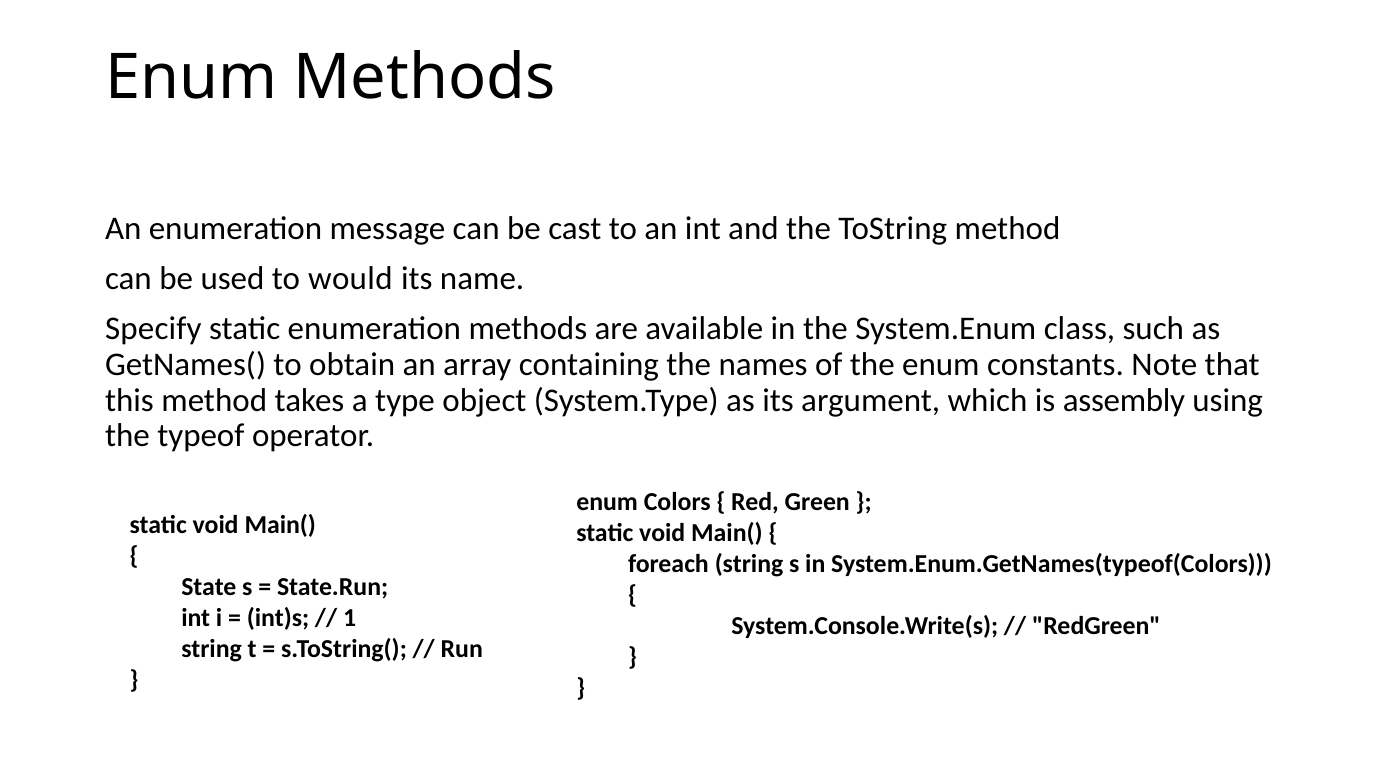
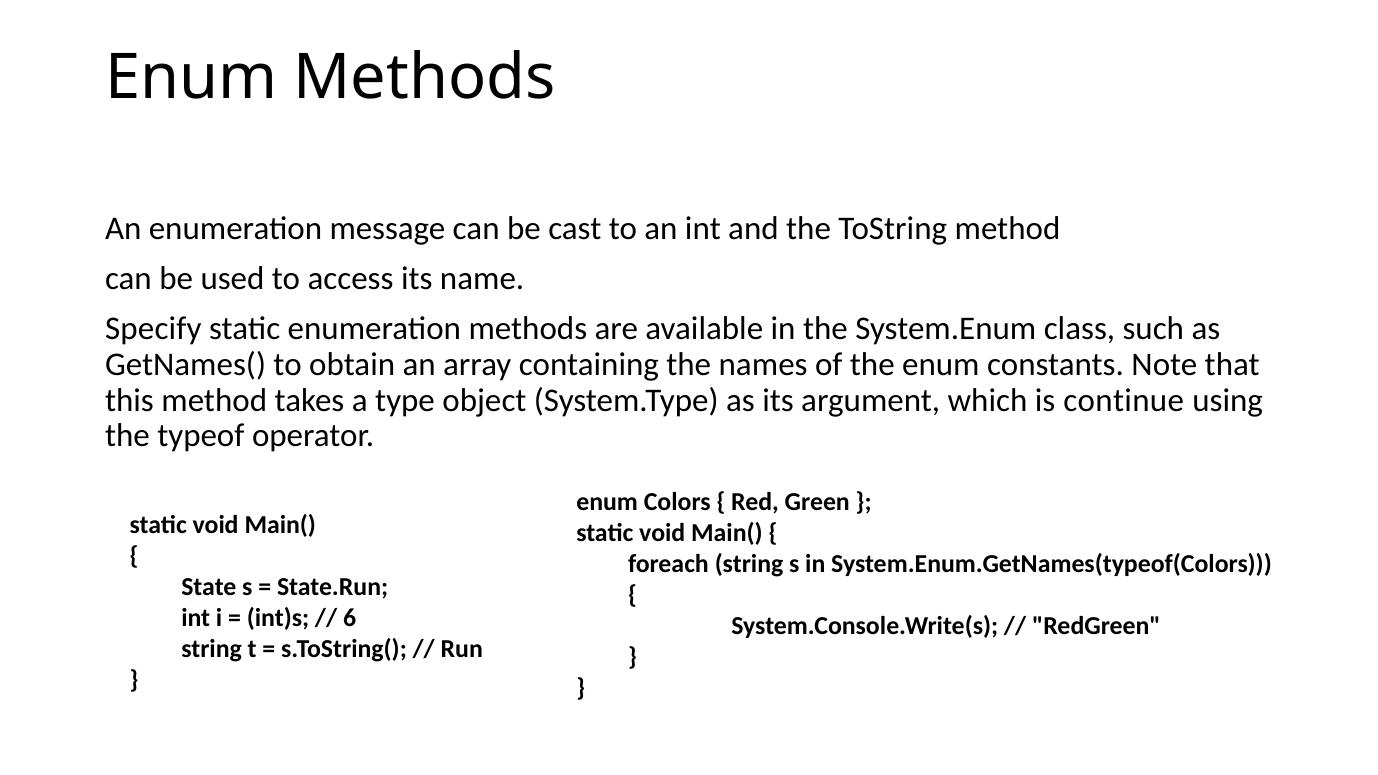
would: would -> access (351, 279)
assembly: assembly -> continue (1124, 400)
1: 1 -> 6 (350, 618)
